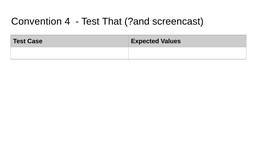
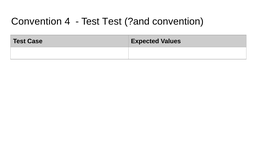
Test That: That -> Test (112, 21)
?and screencast: screencast -> convention (178, 21)
